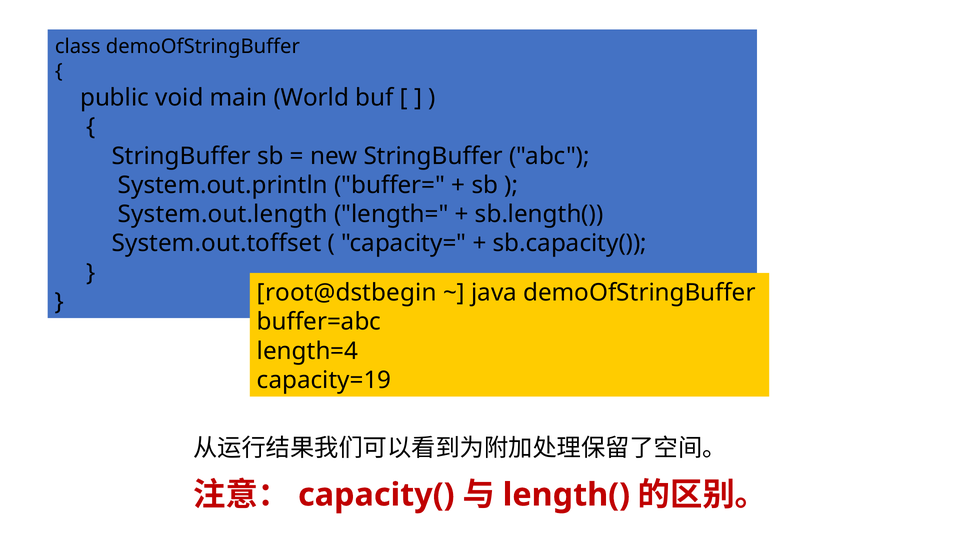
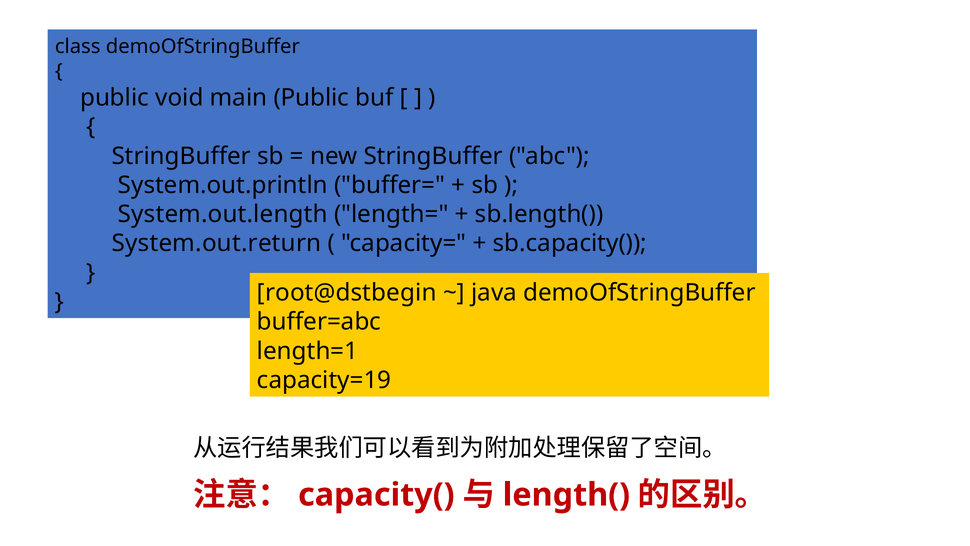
main World: World -> Public (311, 98)
System.out.toffset: System.out.toffset -> System.out.return (216, 243)
length=4: length=4 -> length=1 (308, 351)
